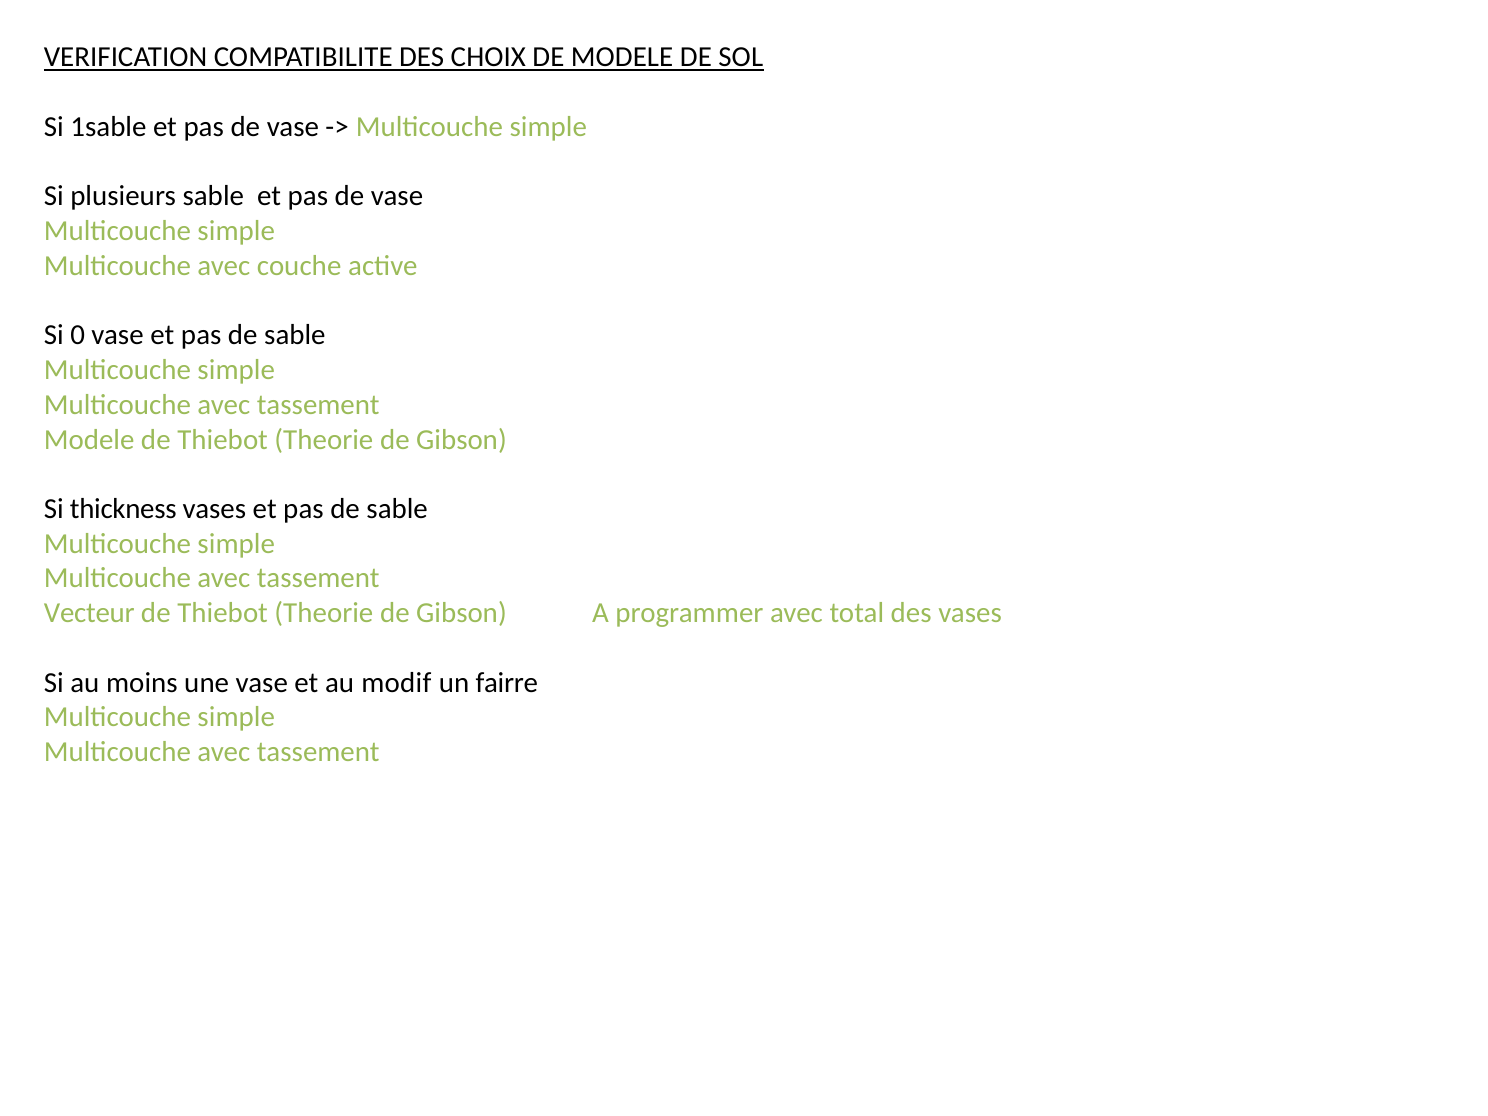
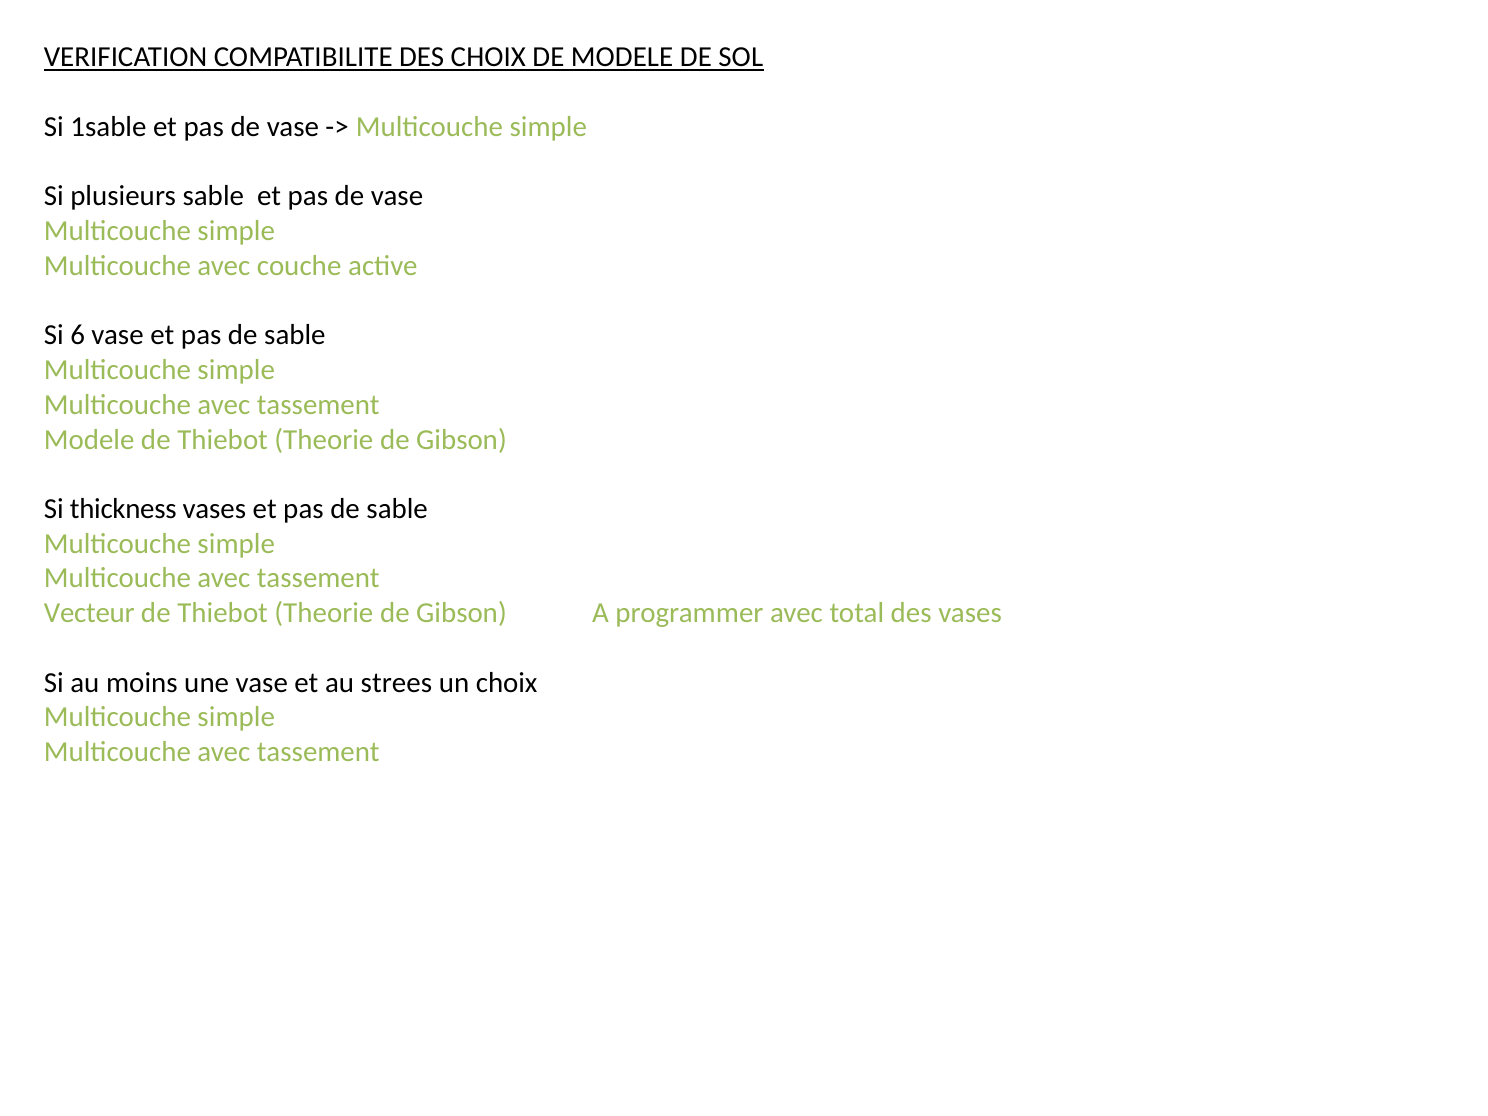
0: 0 -> 6 (78, 335)
modif: modif -> strees (396, 683)
un fairre: fairre -> choix (507, 683)
